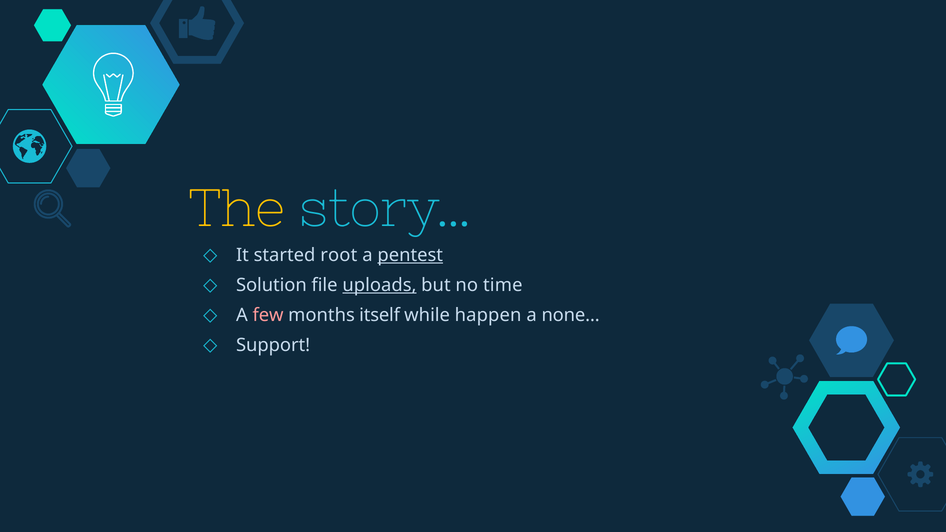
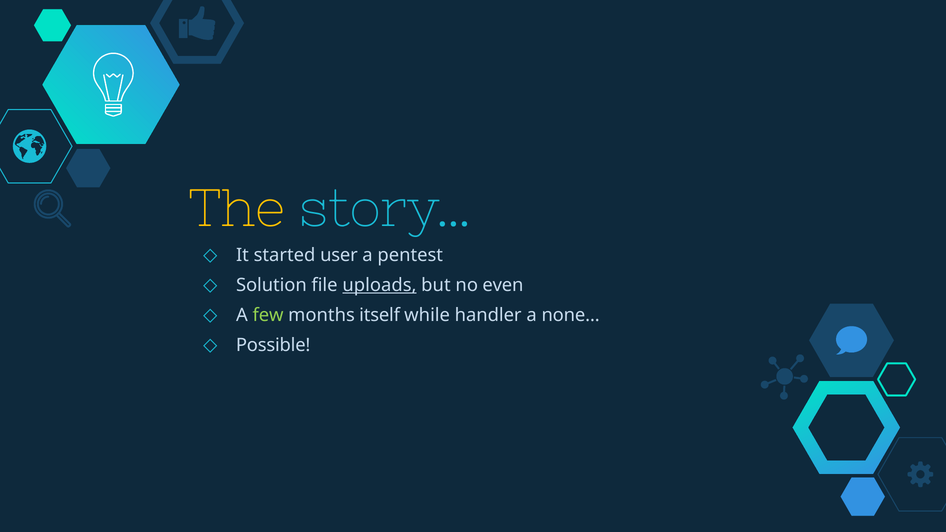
root: root -> user (339, 255)
pentest underline: present -> none (410, 255)
time: time -> even (503, 285)
few colour: pink -> light green (268, 315)
happen: happen -> handler (488, 315)
Support: Support -> Possible (273, 345)
